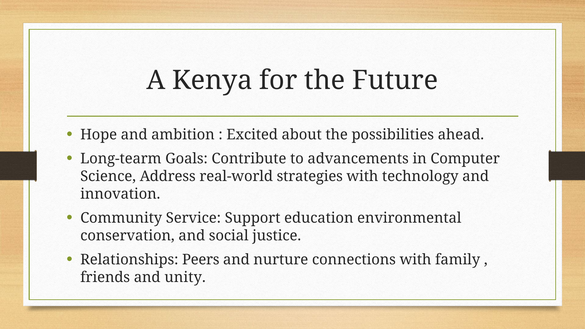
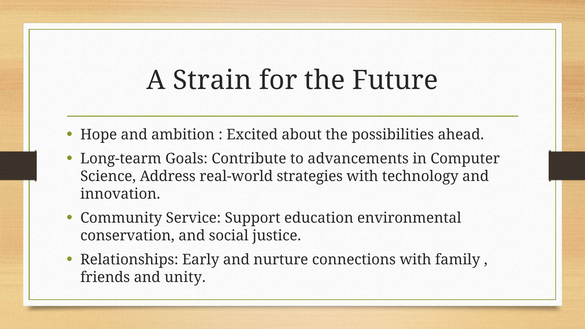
Kenya: Kenya -> Strain (212, 80)
Peers: Peers -> Early (201, 260)
